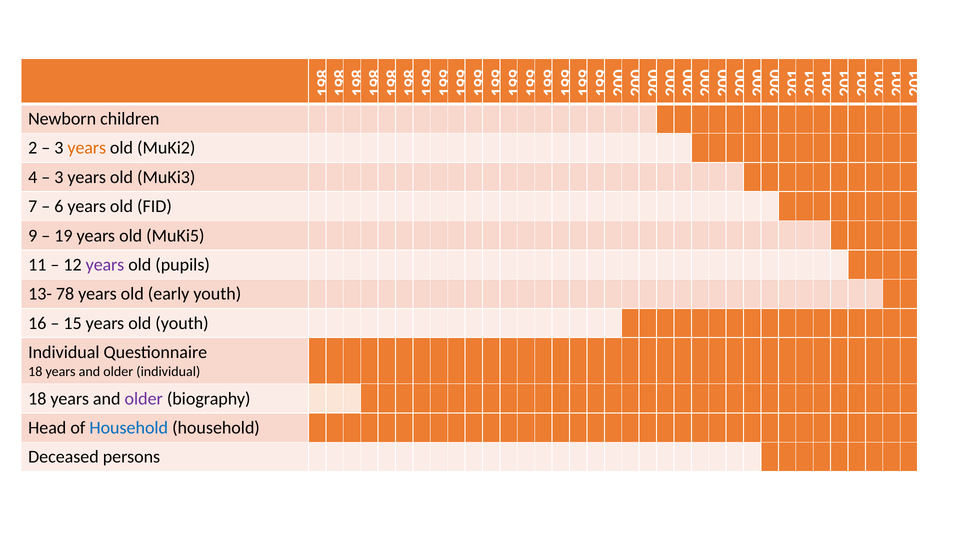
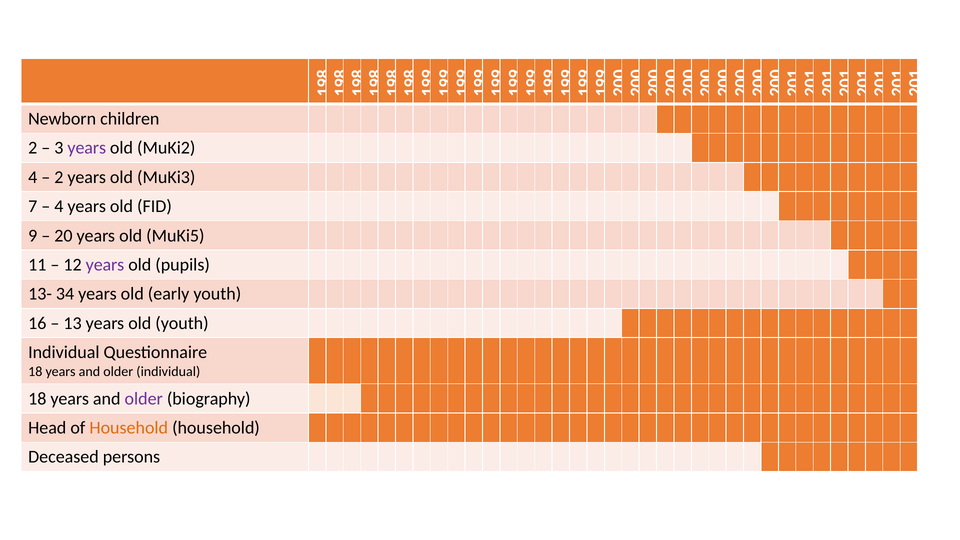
years colour: orange -> purple (87, 148)
3: 3 -> 2 (59, 177)
6: 6 -> 4 (59, 206)
19: 19 -> 20 (63, 236)
78: 78 -> 34 (65, 294)
15: 15 -> 13 (73, 323)
Household colour: blue -> orange (129, 428)
